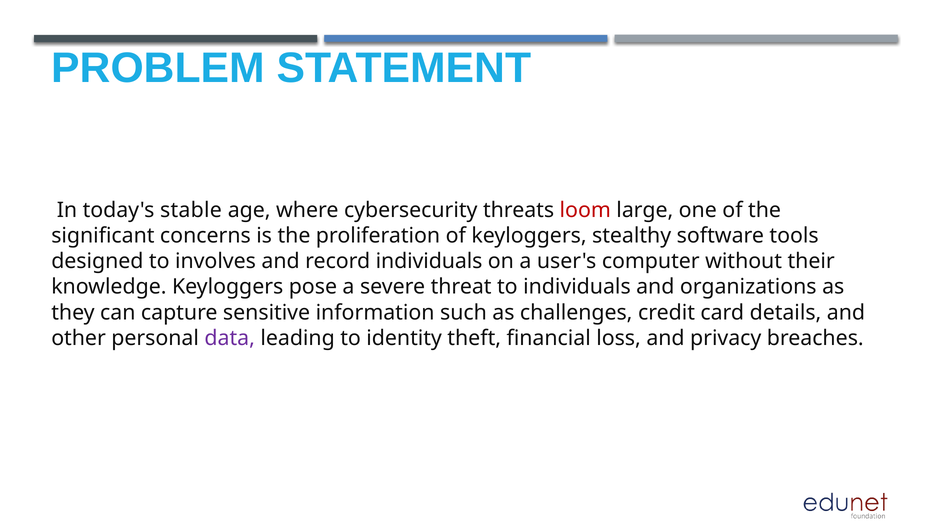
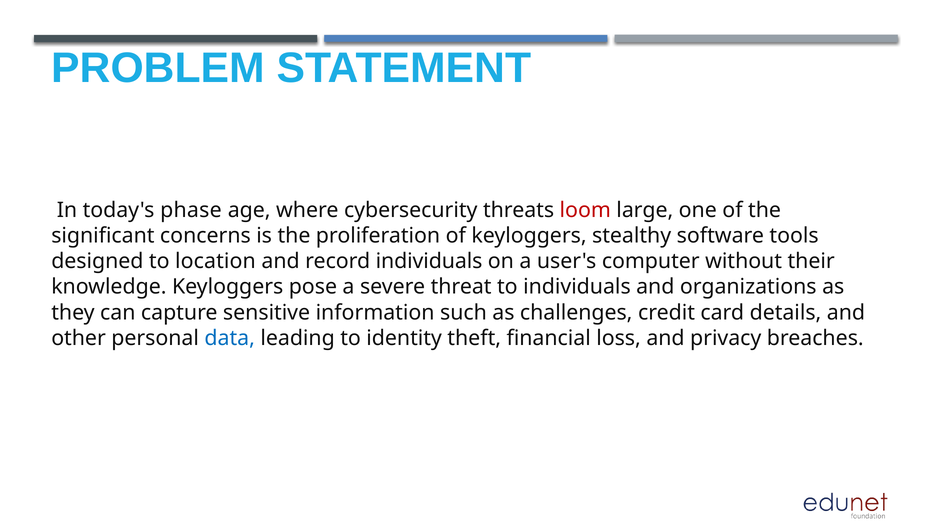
stable: stable -> phase (191, 210)
involves: involves -> location (215, 261)
data colour: purple -> blue (230, 338)
